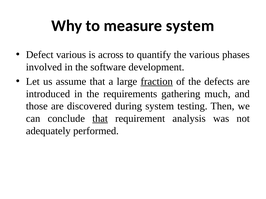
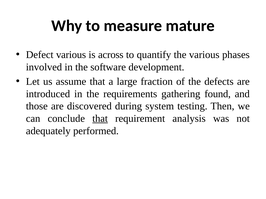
measure system: system -> mature (190, 26)
fraction underline: present -> none (157, 82)
much: much -> found (218, 94)
